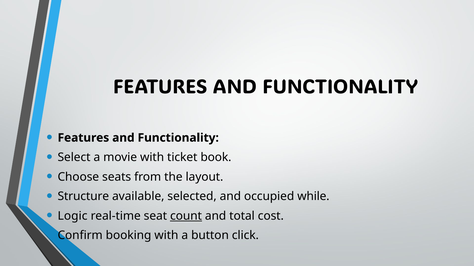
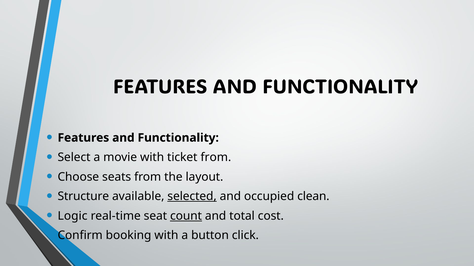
ticket book: book -> from (216, 158)
selected underline: none -> present (192, 197)
while: while -> clean (313, 197)
